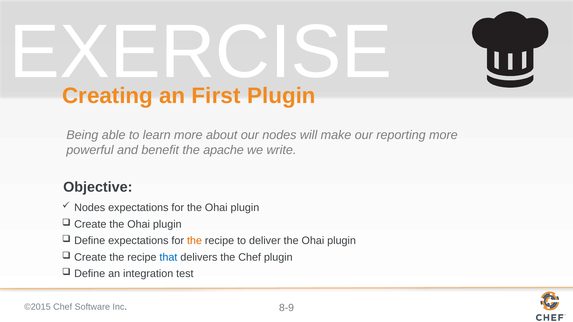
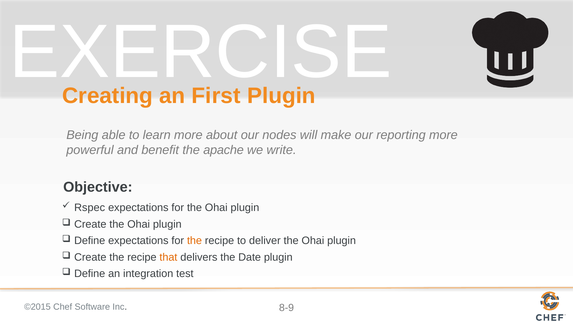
Nodes: Nodes -> Rspec (90, 208)
that colour: blue -> orange (168, 257)
the Chef: Chef -> Date (250, 257)
